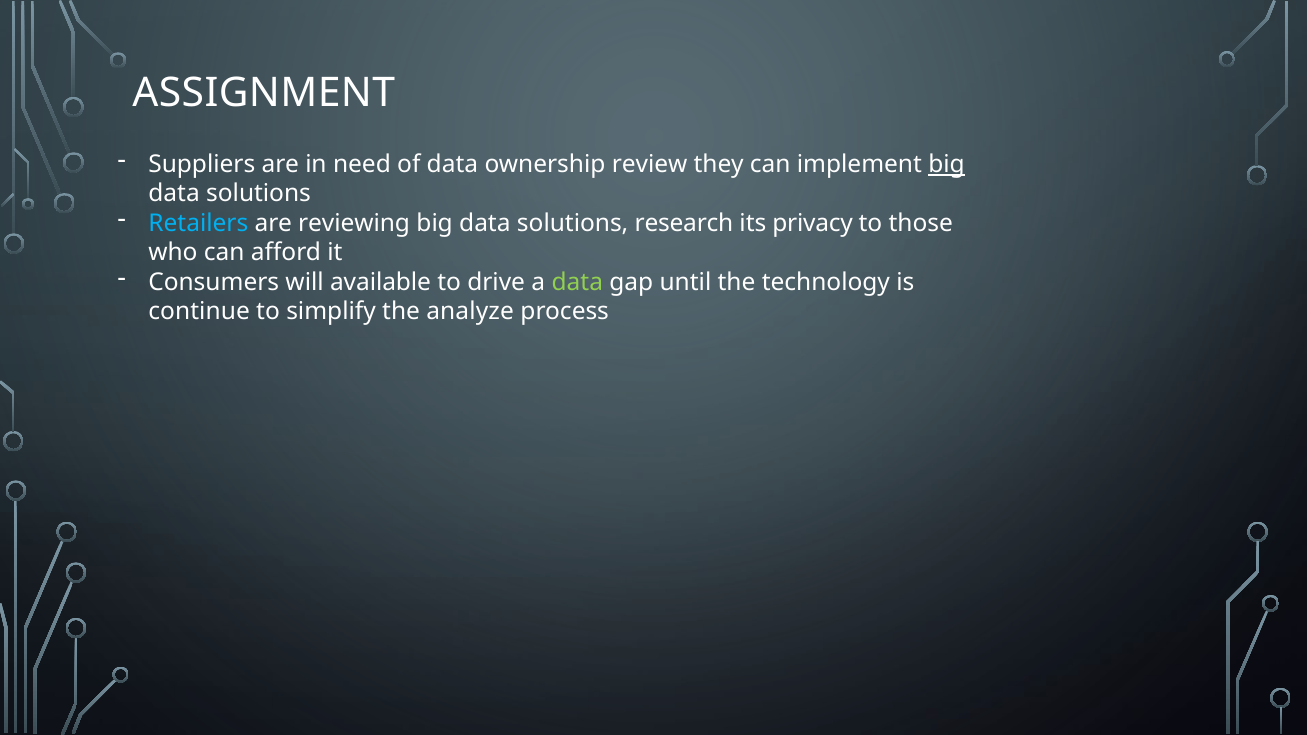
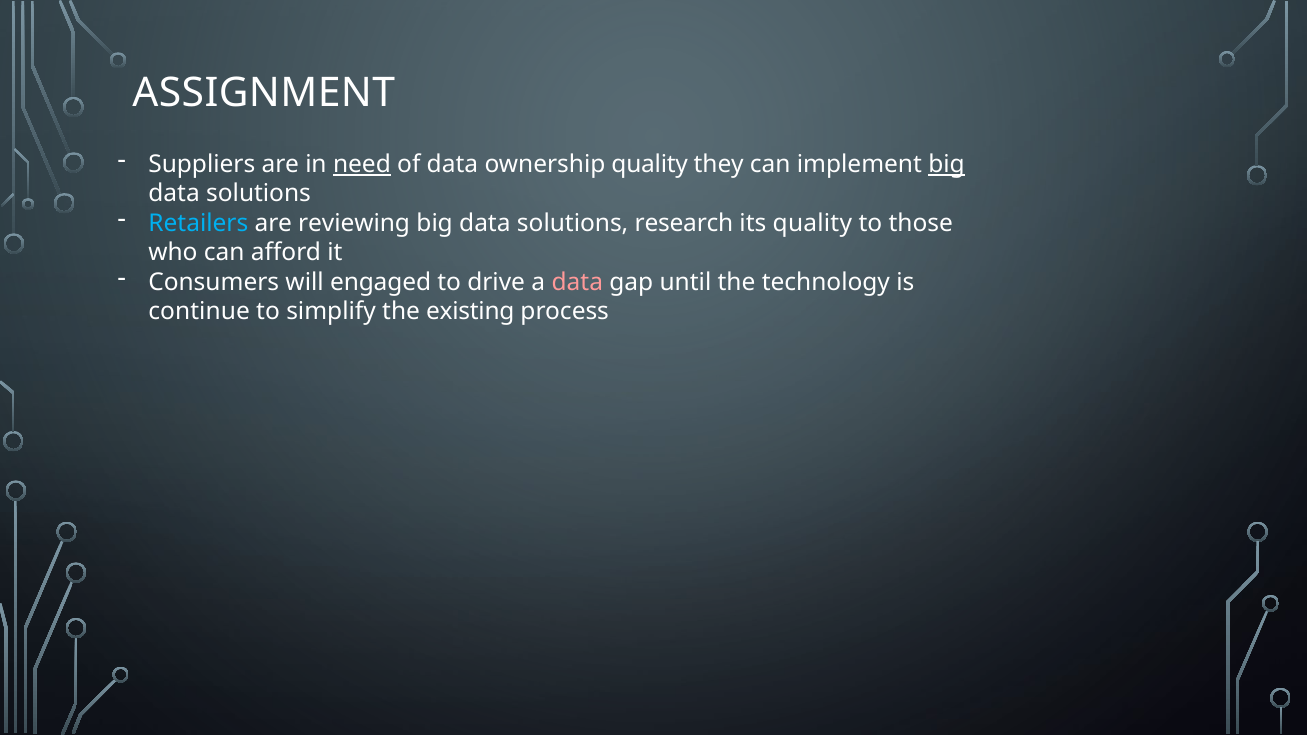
need underline: none -> present (362, 164)
ownership review: review -> quality (650, 164)
its privacy: privacy -> quality (812, 223)
available: available -> engaged (381, 282)
data colour: light green -> pink (577, 282)
analyze: analyze -> existing (470, 311)
